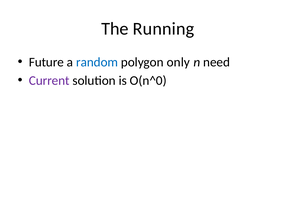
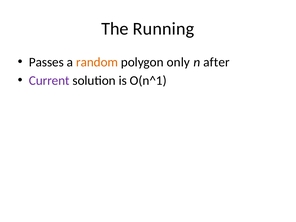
Future: Future -> Passes (46, 62)
random colour: blue -> orange (97, 62)
need: need -> after (216, 62)
O(n^0: O(n^0 -> O(n^1 (148, 81)
